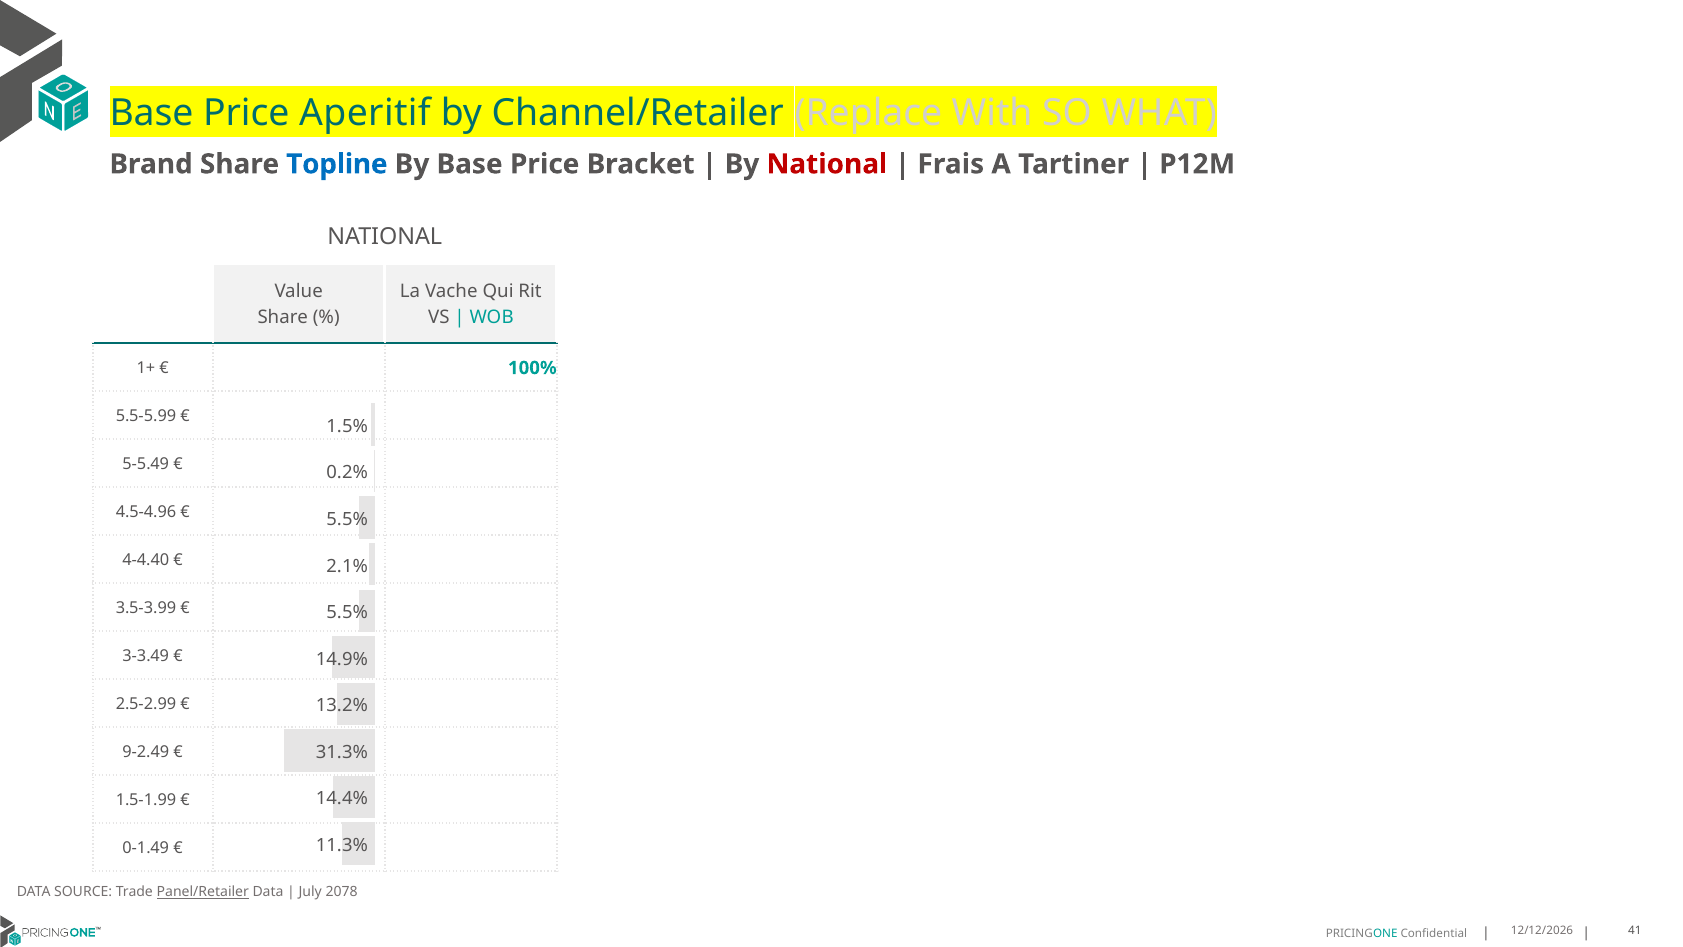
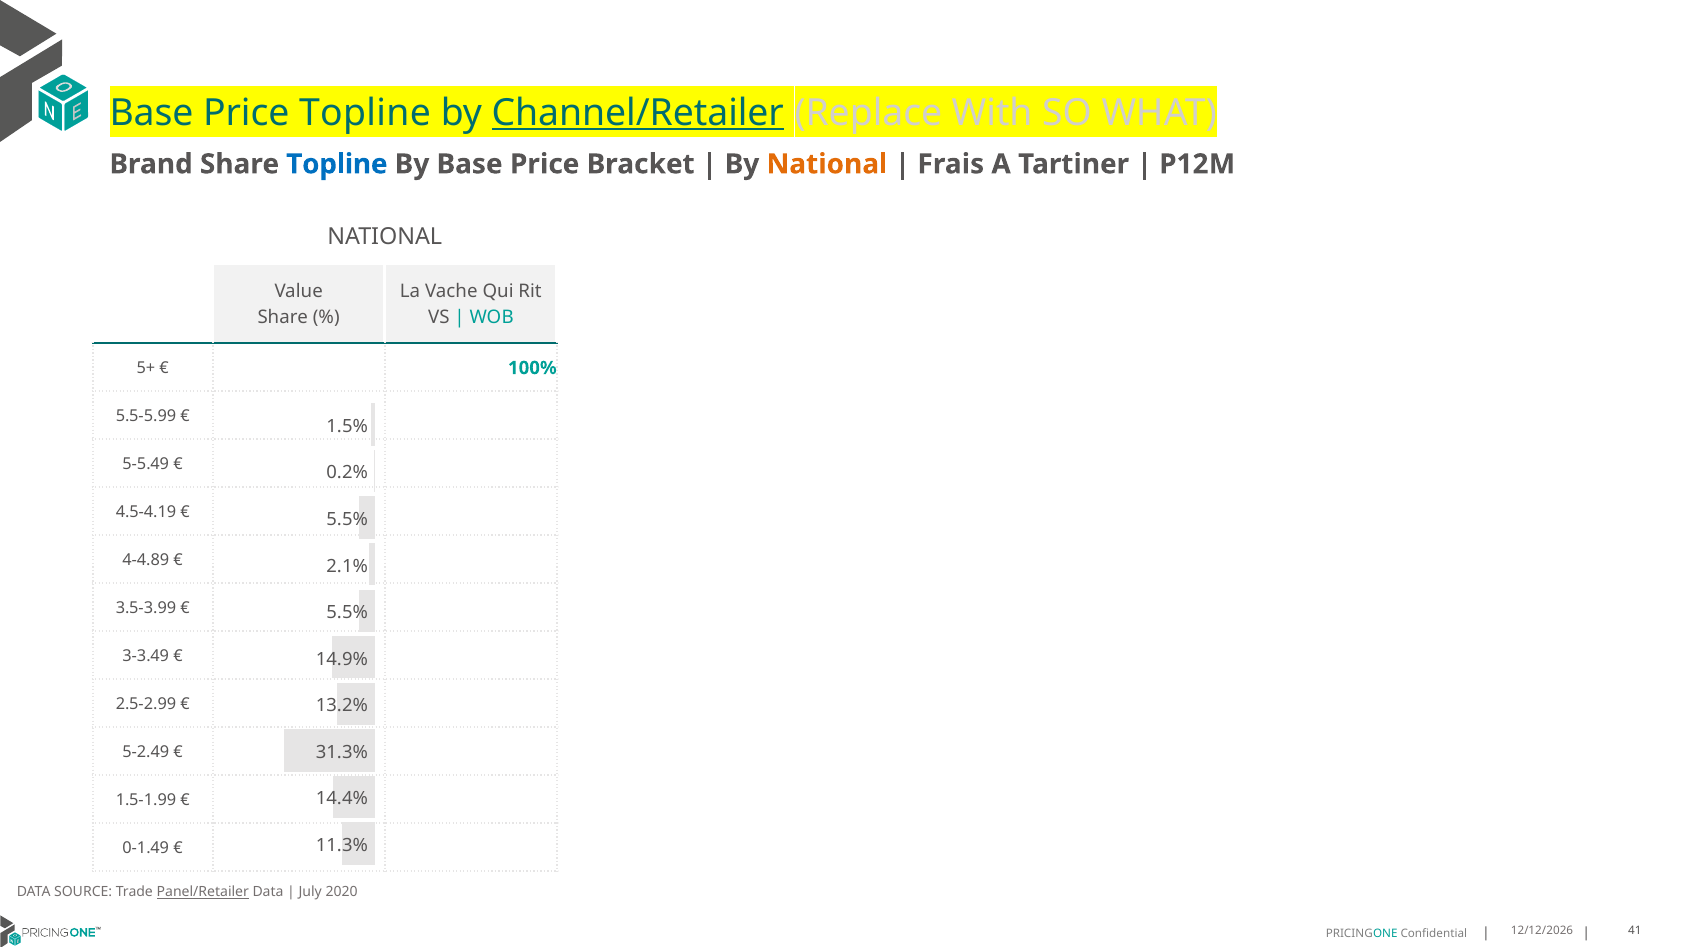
Price Aperitif: Aperitif -> Topline (365, 113)
Channel/Retailer underline: none -> present (638, 113)
National colour: red -> orange (827, 164)
1+: 1+ -> 5+ (146, 368)
4.5-4.96: 4.5-4.96 -> 4.5-4.19 (146, 512)
4-4.40: 4-4.40 -> 4-4.89 (146, 560)
9-2.49: 9-2.49 -> 5-2.49 (146, 752)
2078: 2078 -> 2020 (342, 892)
